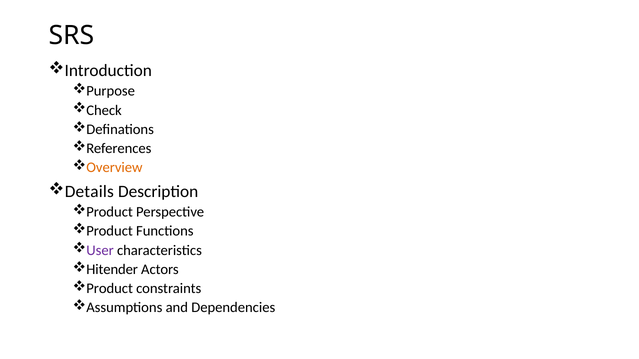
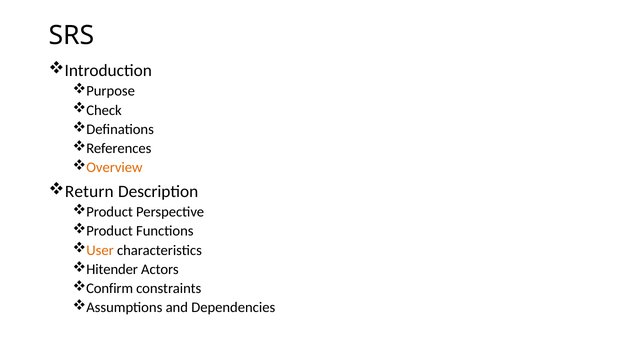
Details: Details -> Return (89, 192)
User colour: purple -> orange (100, 251)
Product: Product -> Confirm (110, 289)
